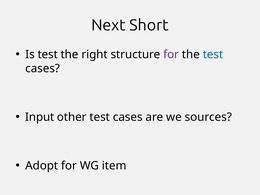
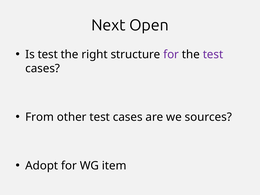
Short: Short -> Open (149, 25)
test colour: blue -> purple (213, 55)
Input: Input -> From (40, 117)
